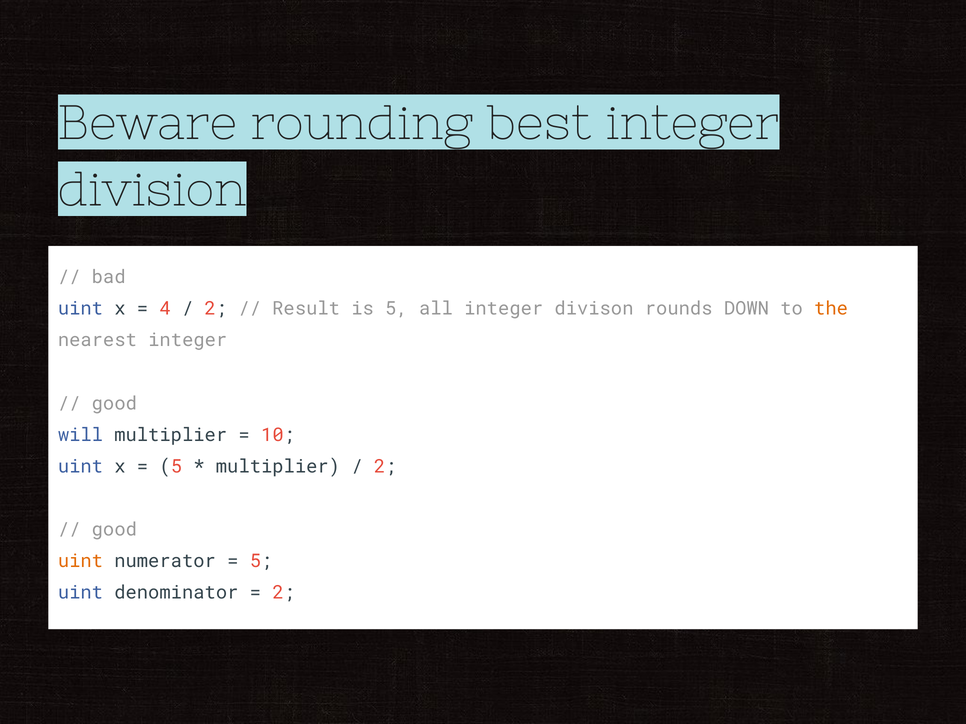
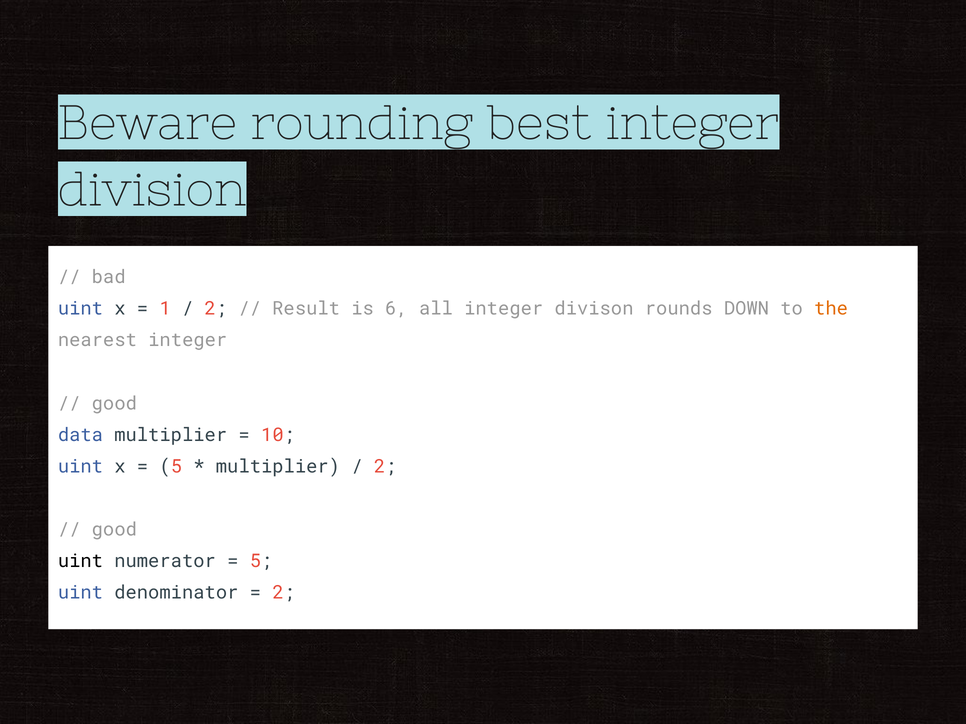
4: 4 -> 1 (165, 309)
is 5: 5 -> 6 (396, 309)
will: will -> data (80, 435)
uint colour: orange -> black (80, 561)
